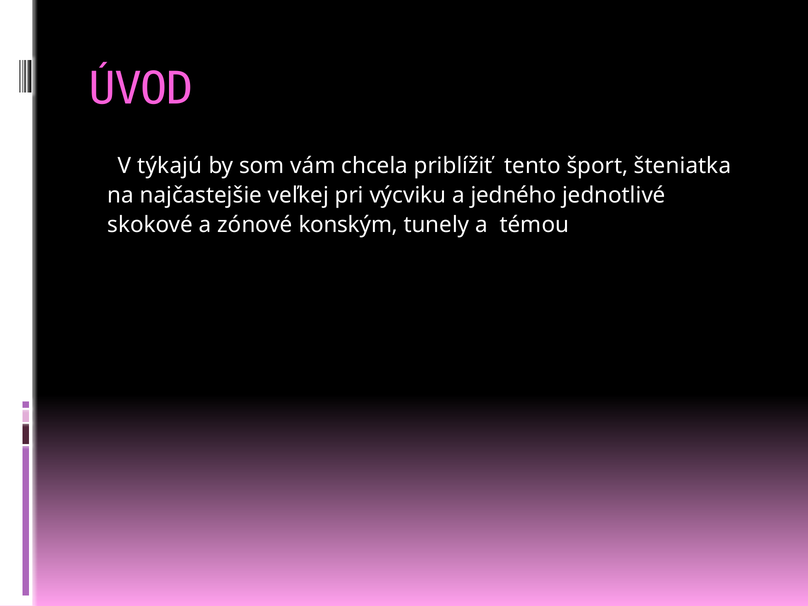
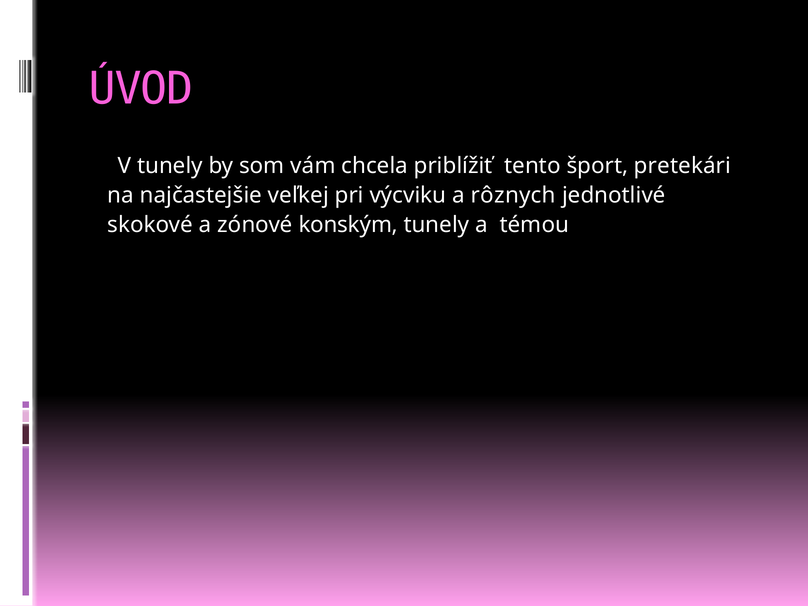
V týkajú: týkajú -> tunely (170, 166)
šteniatka: šteniatka -> pretekári (683, 166)
jedného: jedného -> rôznych (513, 195)
